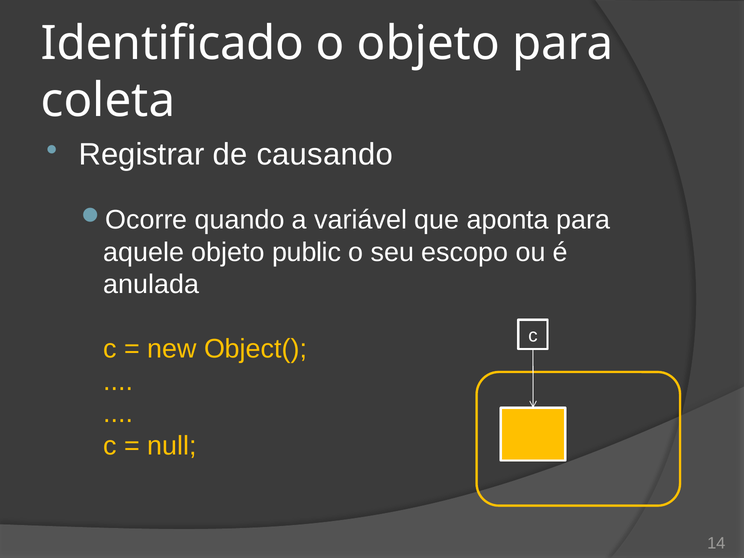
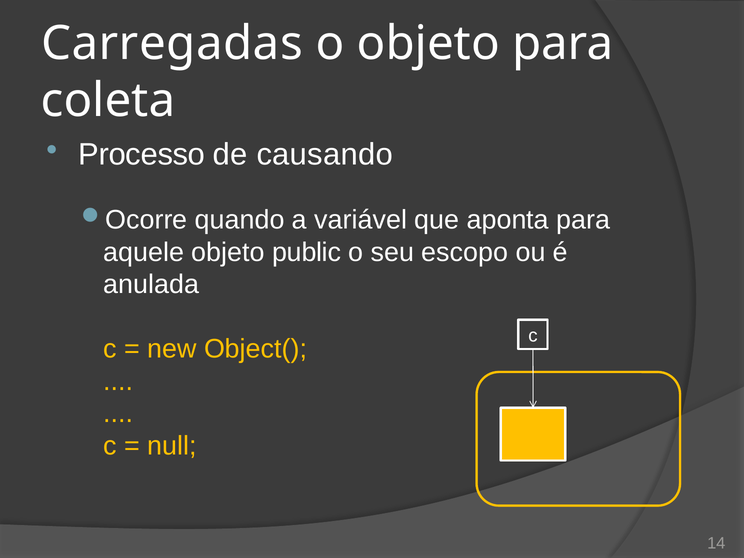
Identificado: Identificado -> Carregadas (172, 44)
Registrar: Registrar -> Processo (142, 155)
